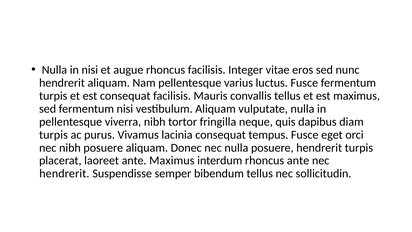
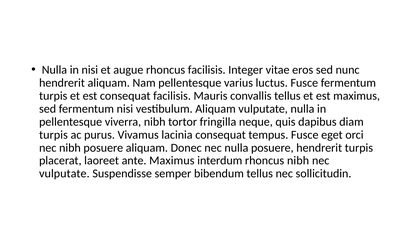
rhoncus ante: ante -> nibh (298, 161)
hendrerit: hendrerit -> vulputate (64, 174)
